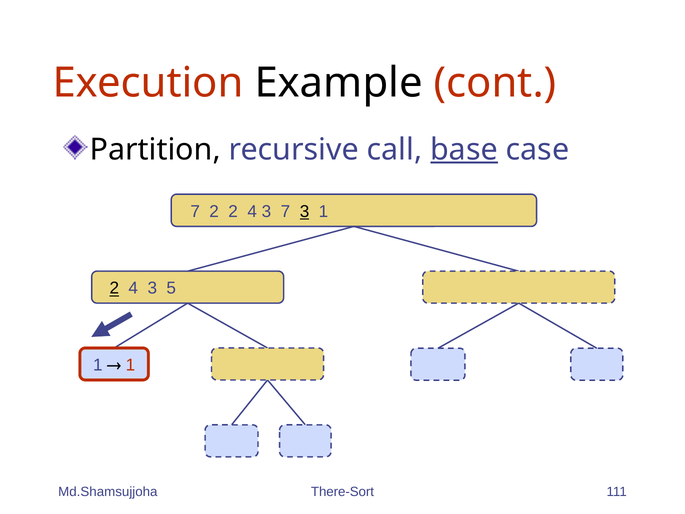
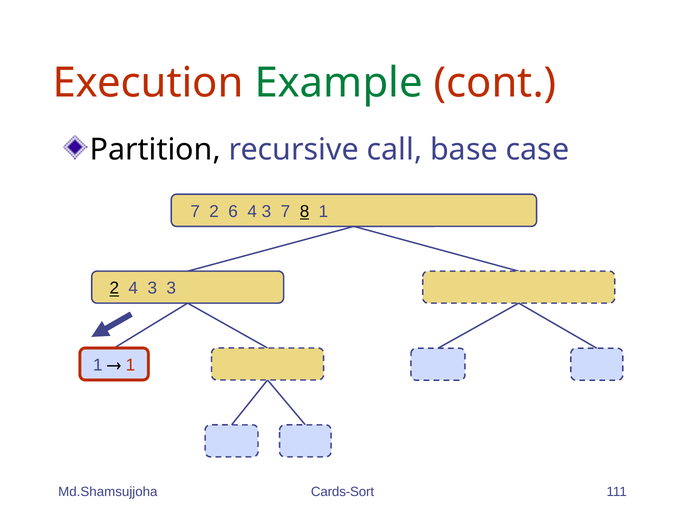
Example colour: black -> green (339, 83)
base underline: present -> none (464, 149)
2 2: 2 -> 6 (233, 211)
3 7 3: 3 -> 8 (305, 211)
3 5: 5 -> 3 (171, 288)
There-Sort: There-Sort -> Cards-Sort (343, 492)
